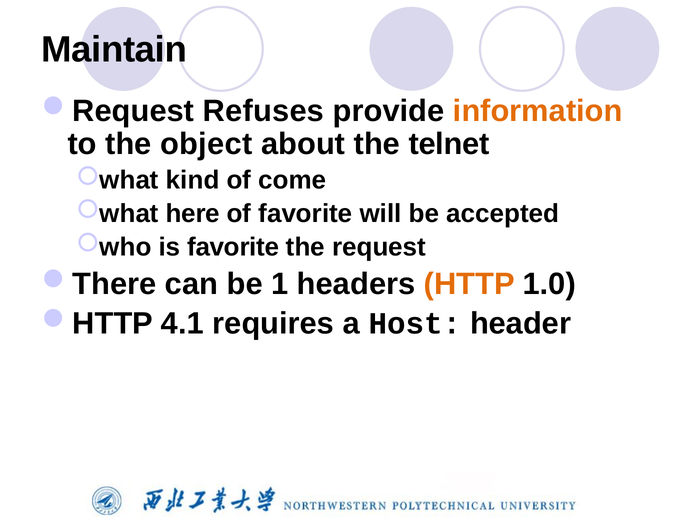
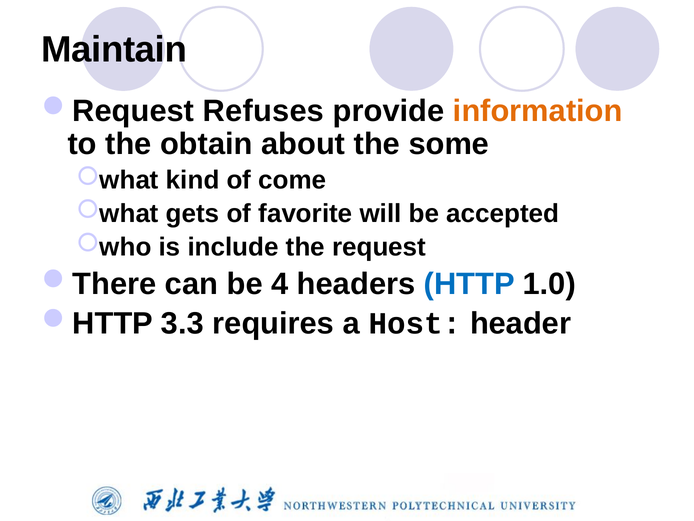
object: object -> obtain (206, 144)
telnet: telnet -> some (449, 144)
here: here -> gets (193, 213)
is favorite: favorite -> include (233, 247)
1: 1 -> 4 (280, 284)
HTTP colour: orange -> blue (469, 284)
4.1: 4.1 -> 3.3 (182, 323)
